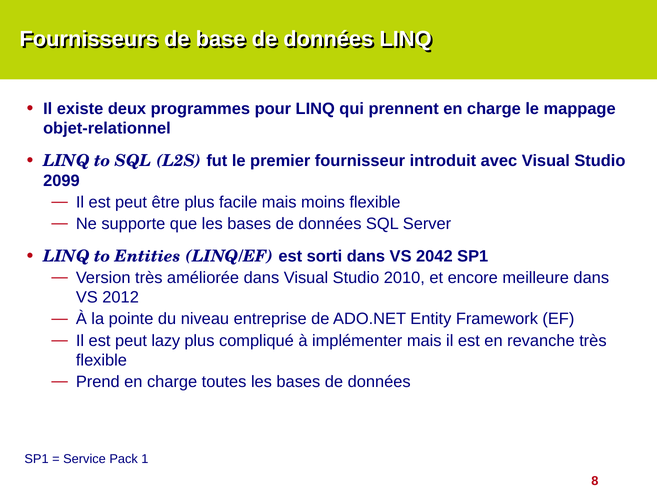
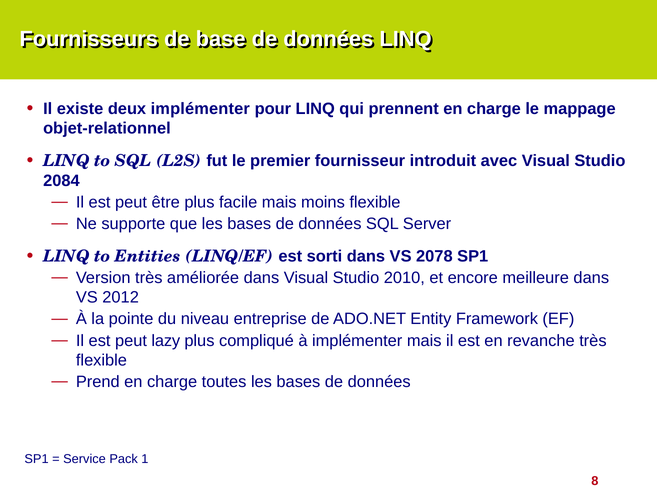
deux programmes: programmes -> implémenter (200, 109)
2099: 2099 -> 2084 (61, 181)
2042: 2042 -> 2078 (434, 256)
